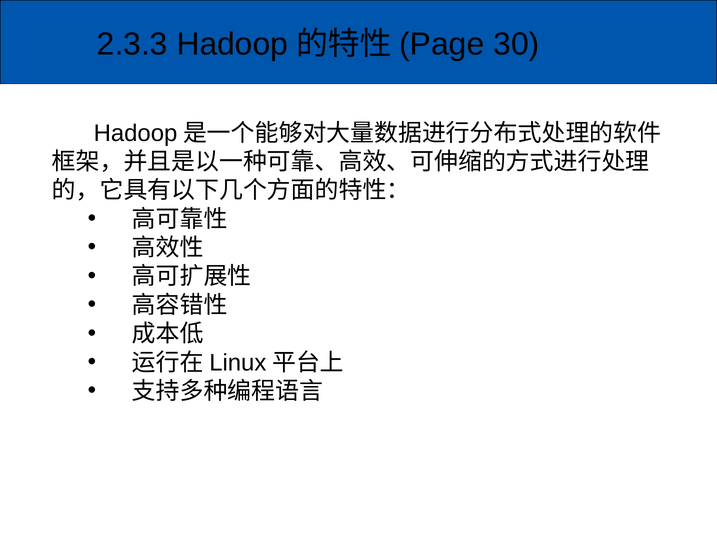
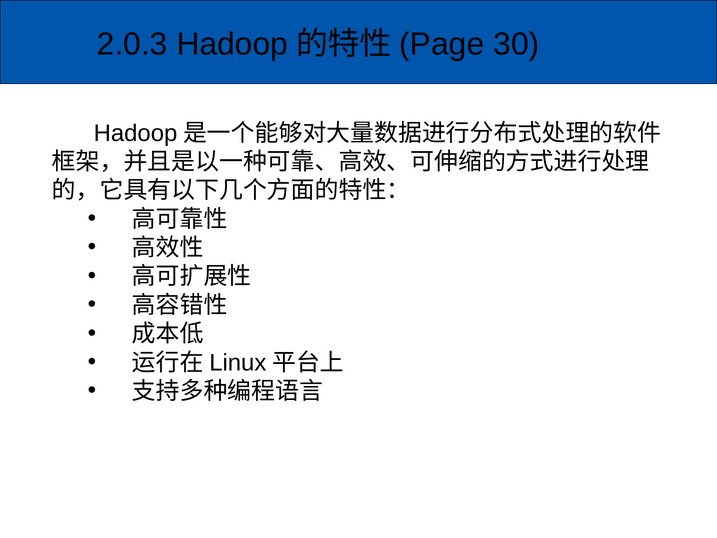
2.3.3: 2.3.3 -> 2.0.3 (132, 44)
